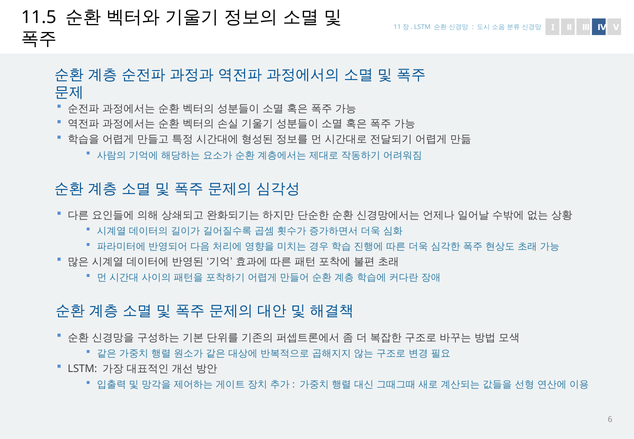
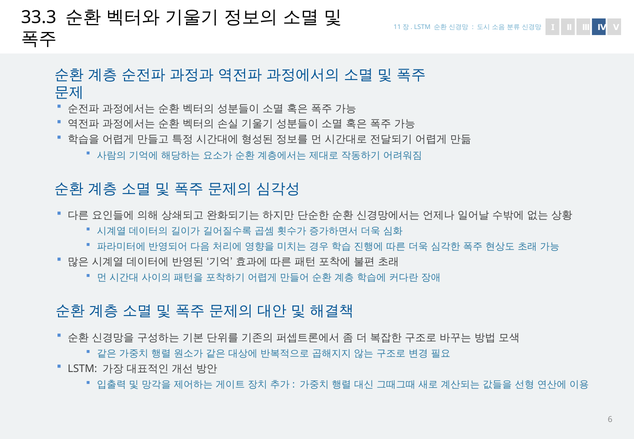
11.5: 11.5 -> 33.3 (39, 17)
